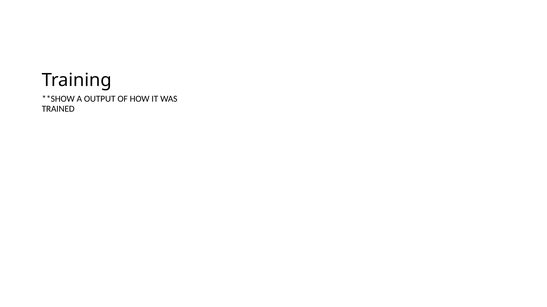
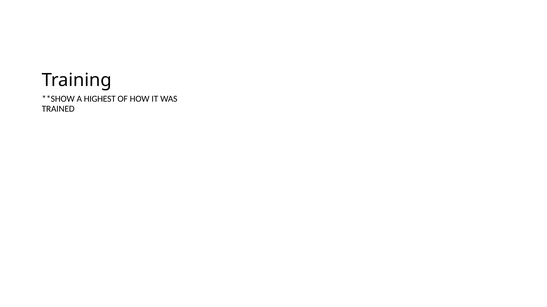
OUTPUT: OUTPUT -> HIGHEST (100, 99)
